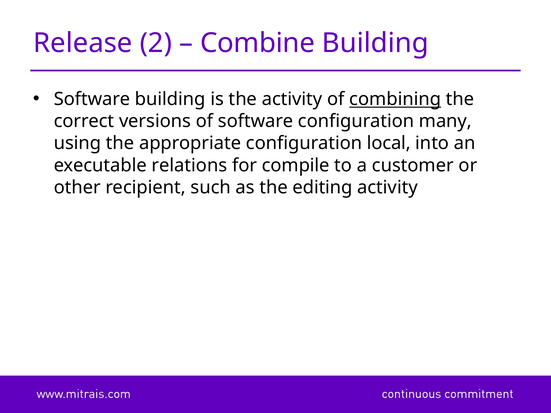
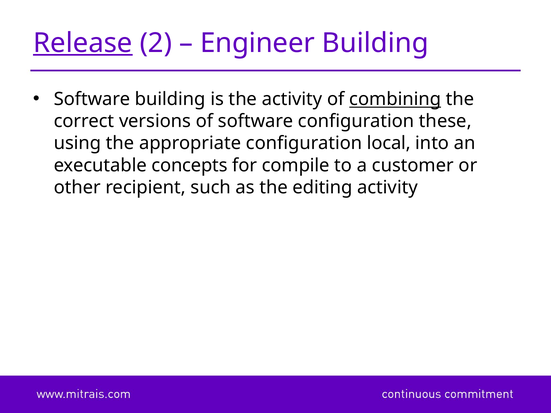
Release underline: none -> present (83, 43)
Combine: Combine -> Engineer (257, 43)
many: many -> these (445, 121)
relations: relations -> concepts (190, 165)
